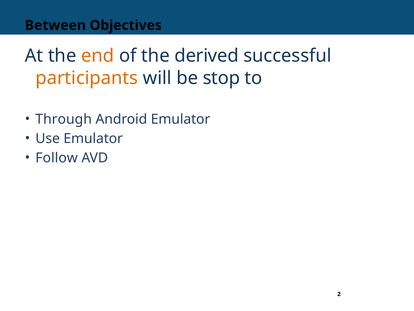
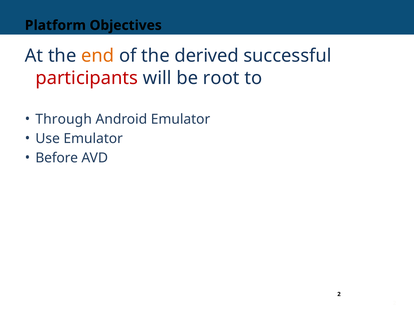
Between: Between -> Platform (55, 25)
participants colour: orange -> red (87, 78)
stop: stop -> root (221, 78)
Follow: Follow -> Before (57, 158)
